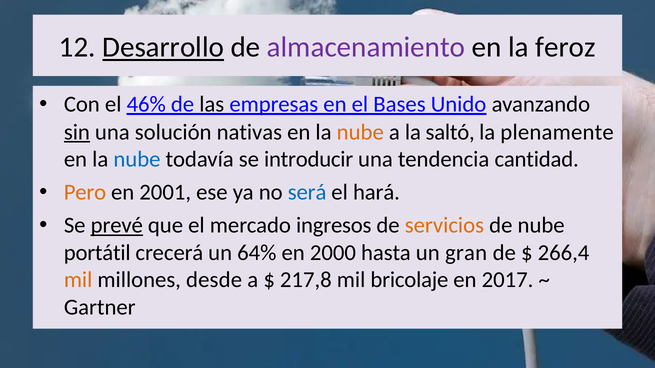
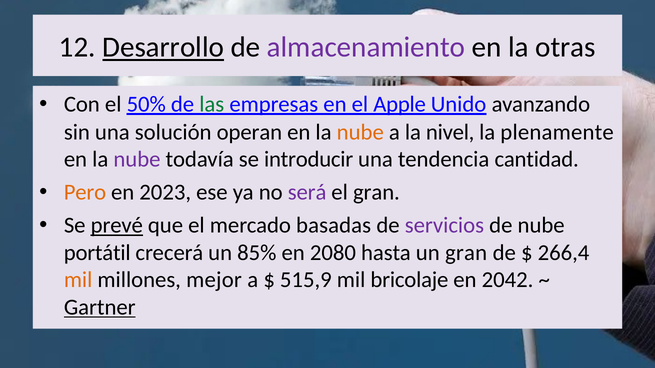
feroz: feroz -> otras (566, 47)
46%: 46% -> 50% (146, 104)
las colour: black -> green (212, 104)
Bases: Bases -> Apple (400, 104)
sin underline: present -> none (77, 132)
nativas: nativas -> operan (249, 132)
saltó: saltó -> nivel (450, 132)
nube colour: blue -> purple (137, 159)
2001: 2001 -> 2023 (165, 193)
será colour: blue -> purple (307, 193)
el hará: hará -> gran (376, 193)
ingresos: ingresos -> basadas (334, 226)
servicios colour: orange -> purple (444, 226)
64%: 64% -> 85% (257, 253)
2000: 2000 -> 2080 (333, 253)
desde: desde -> mejor (214, 280)
217,8: 217,8 -> 515,9 (306, 280)
2017: 2017 -> 2042 (508, 280)
Gartner underline: none -> present (100, 308)
